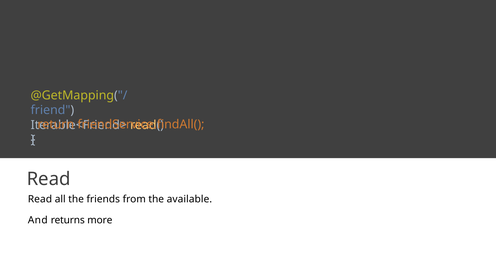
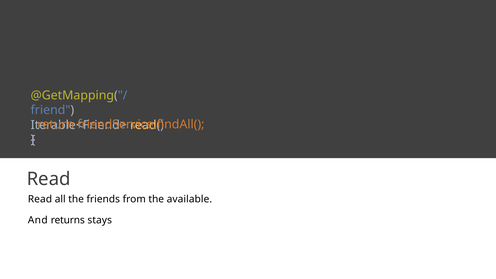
more: more -> stays (100, 220)
